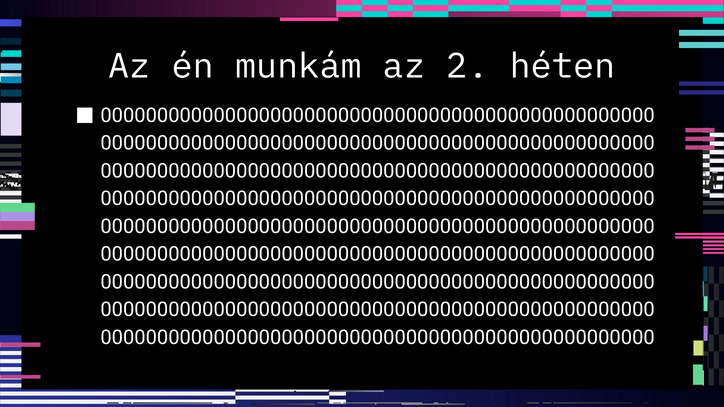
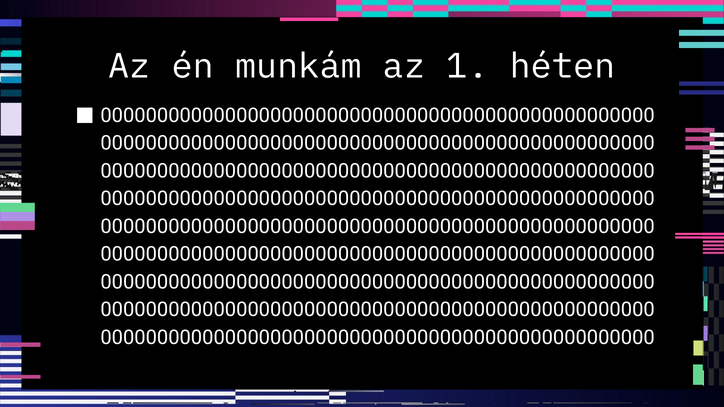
2: 2 -> 1 (468, 66)
